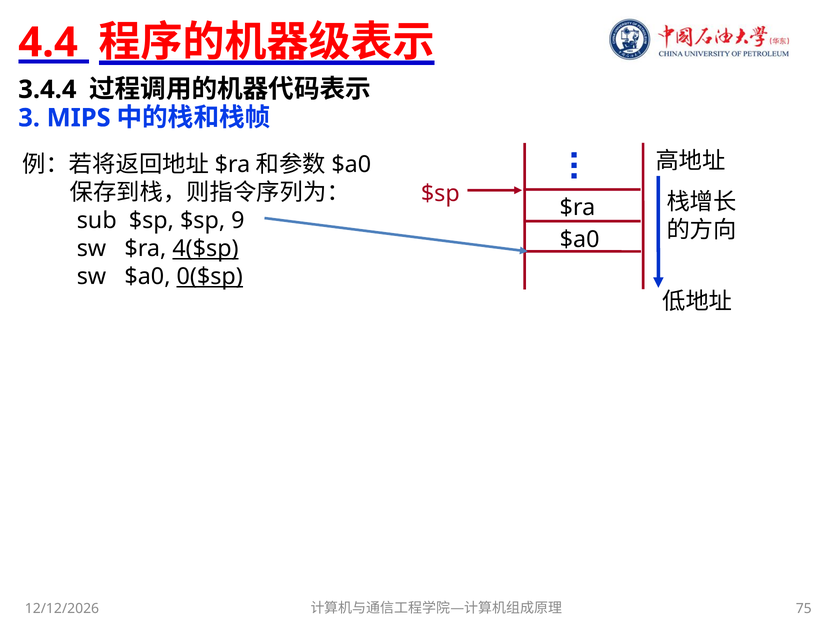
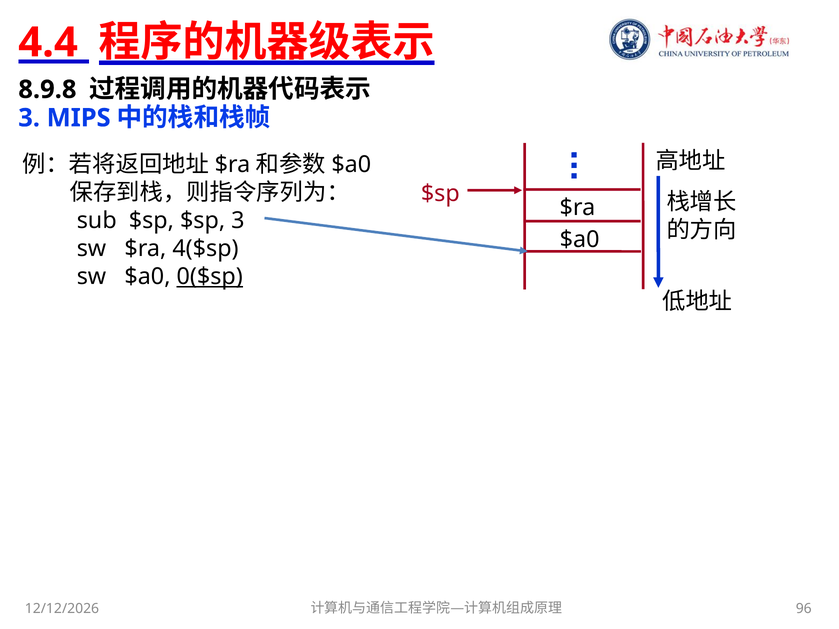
3.4.4: 3.4.4 -> 8.9.8 (47, 90)
$sp 9: 9 -> 3 (238, 221)
4($sp underline: present -> none (206, 249)
75: 75 -> 96 (804, 609)
